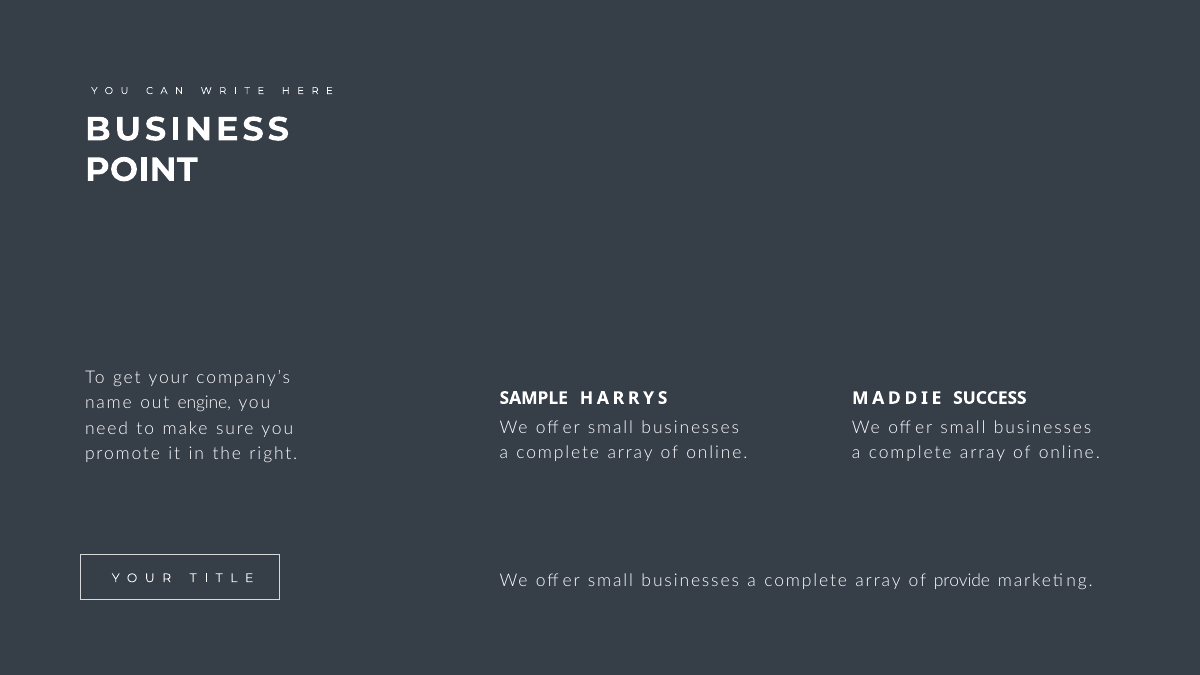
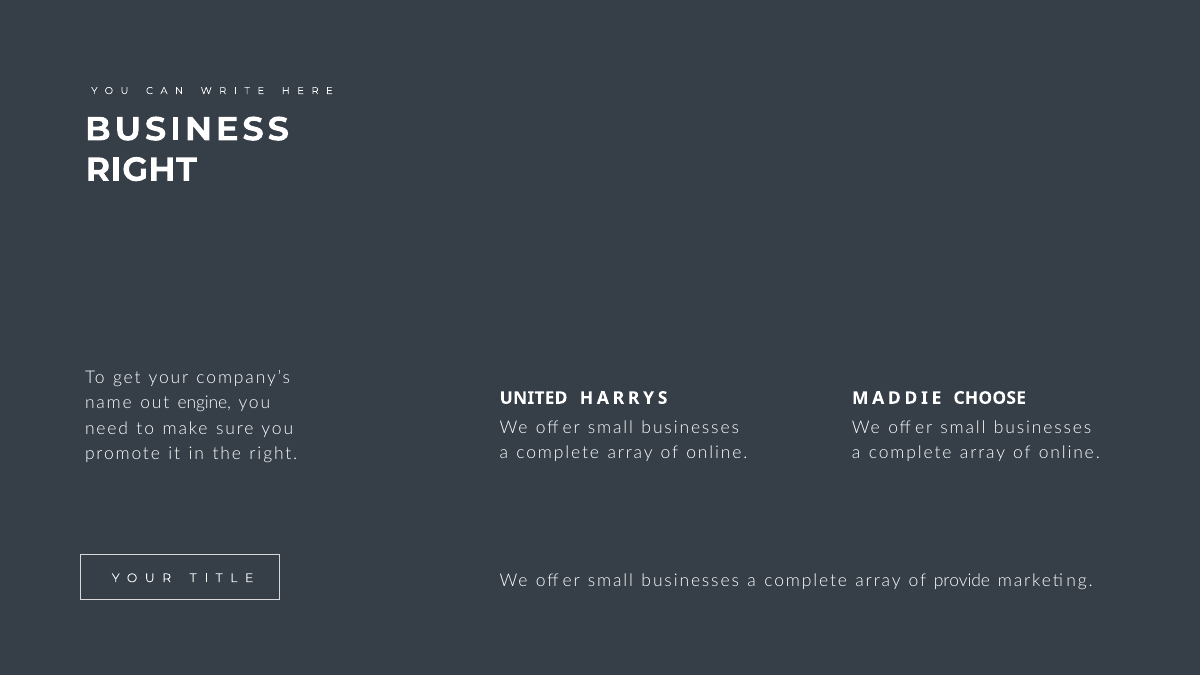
POINT: POINT -> RIGHT (141, 170)
SAMPLE: SAMPLE -> UNITED (534, 398)
SUCCESS: SUCCESS -> CHOOSE (990, 398)
